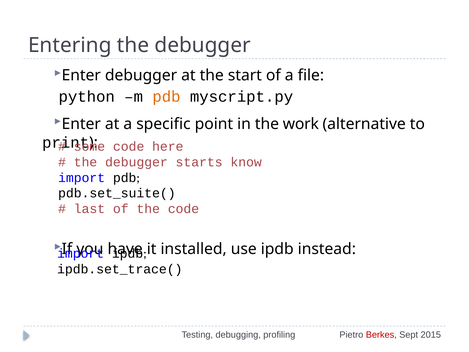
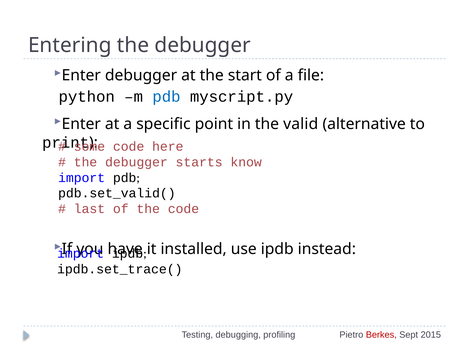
pdb colour: orange -> blue (166, 97)
work: work -> valid (301, 124)
pdb.set_suite(: pdb.set_suite( -> pdb.set_valid( (117, 193)
